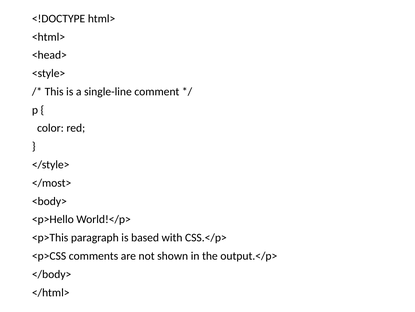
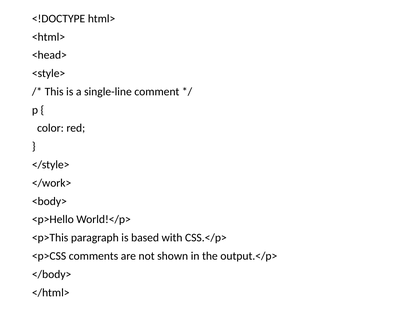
</most>: </most> -> </work> (52, 183)
